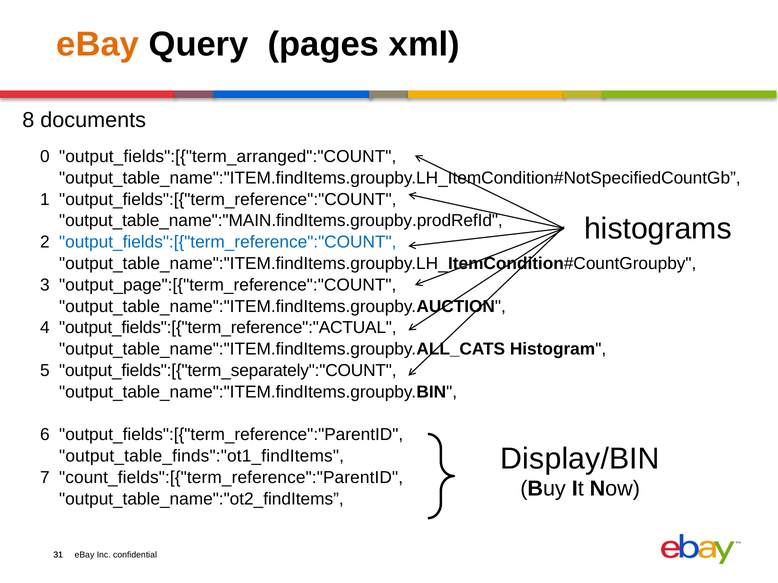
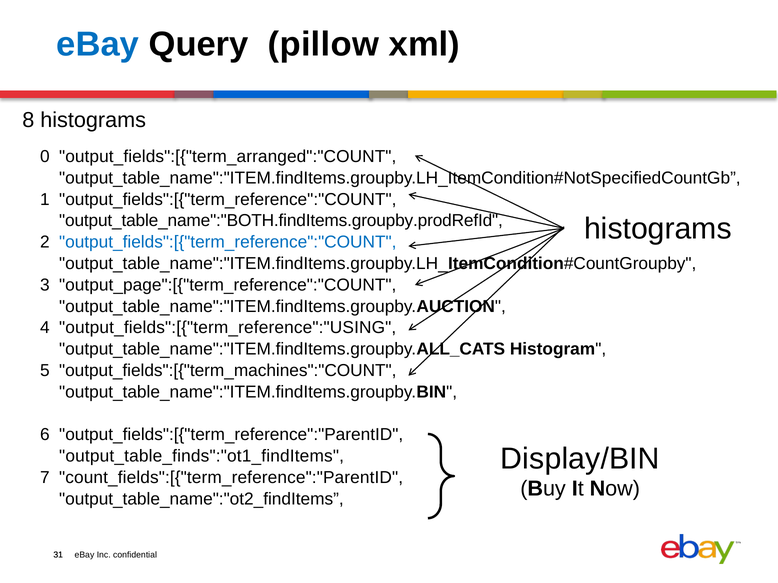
eBay colour: orange -> blue (98, 44)
pages: pages -> pillow (323, 44)
8 documents: documents -> histograms (93, 120)
output_table_name":"MAIN.findItems.groupby.prodRefId: output_table_name":"MAIN.findItems.groupby.prodRefId -> output_table_name":"BOTH.findItems.groupby.prodRefId (281, 221)
output_fields":[{"term_reference":"ACTUAL: output_fields":[{"term_reference":"ACTUAL -> output_fields":[{"term_reference":"USING (228, 328)
output_fields":[{"term_separately":"COUNT: output_fields":[{"term_separately":"COUNT -> output_fields":[{"term_machines":"COUNT (228, 371)
